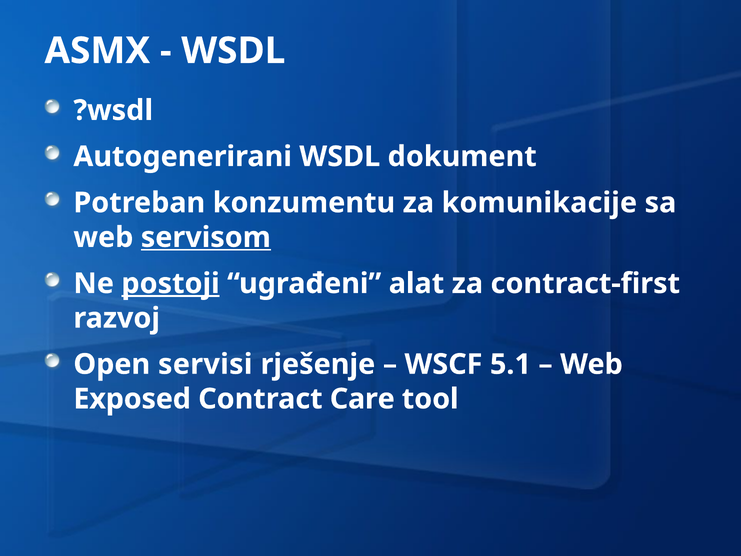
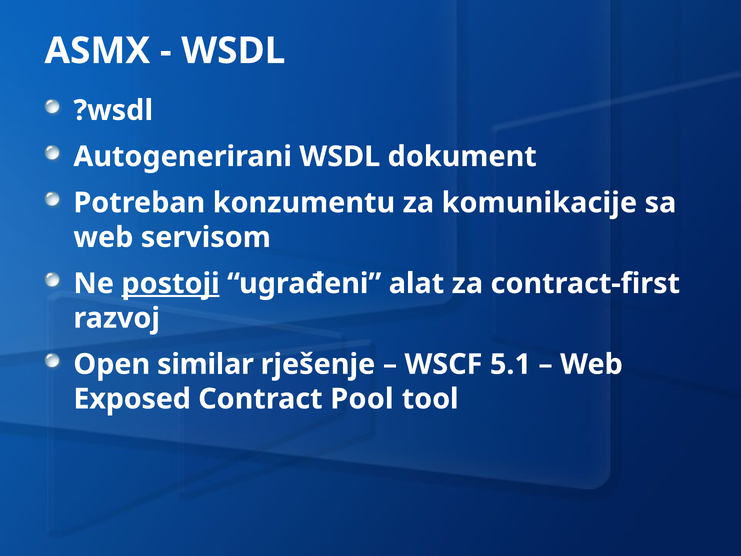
servisom underline: present -> none (206, 237)
servisi: servisi -> similar (206, 364)
Care: Care -> Pool (362, 399)
